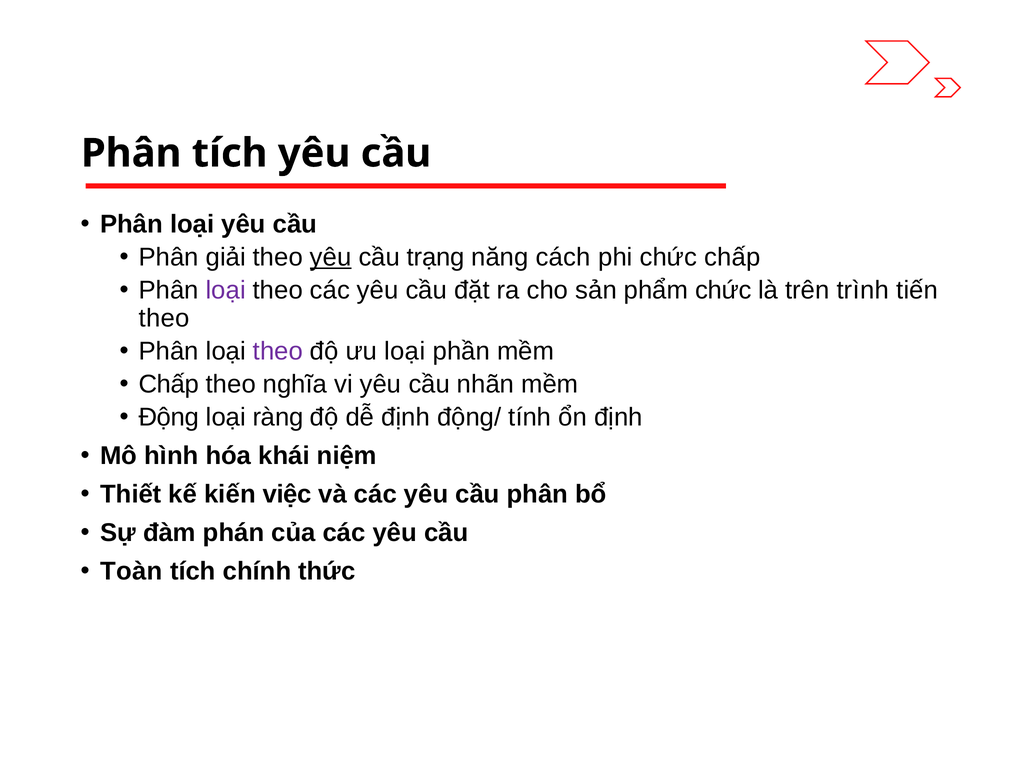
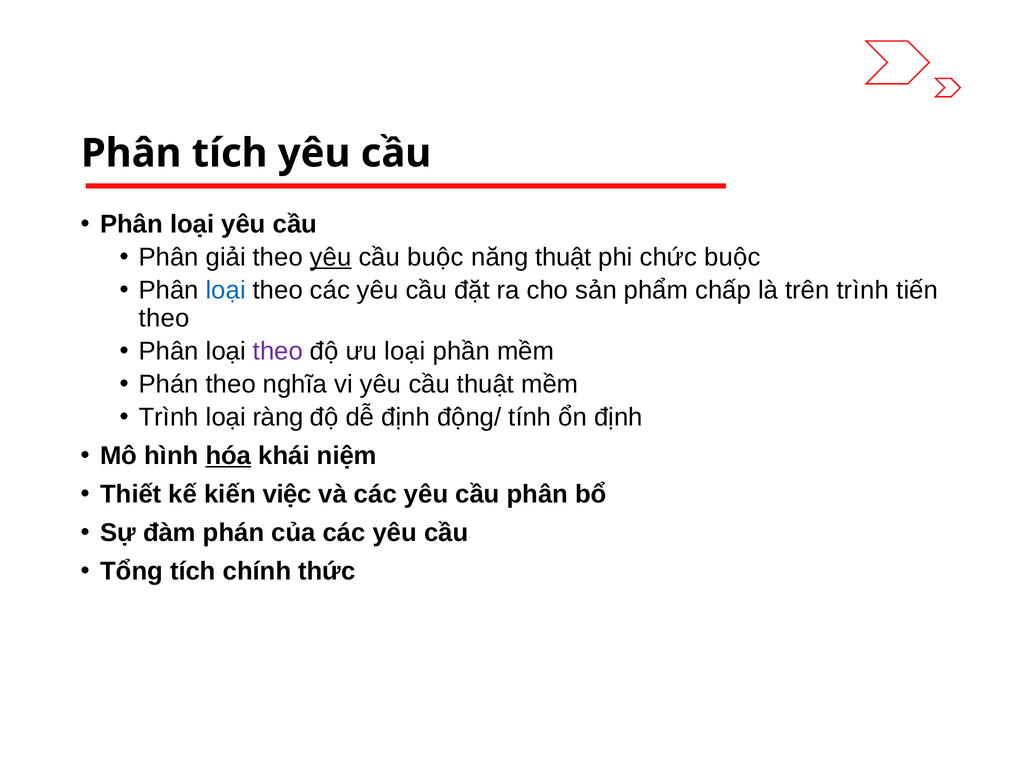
cầu trạng: trạng -> buộc (435, 257)
năng cách: cách -> thuật (563, 257)
chức chấp: chấp -> buộc (732, 257)
loại colour: purple -> blue (226, 290)
phẩm chức: chức -> chấp (723, 290)
Chấp: Chấp -> Phán (169, 384)
cầu nhãn: nhãn -> thuật (486, 384)
Động: Động -> Trình (169, 417)
hóa underline: none -> present (228, 456)
Toàn: Toàn -> Tổng (132, 571)
